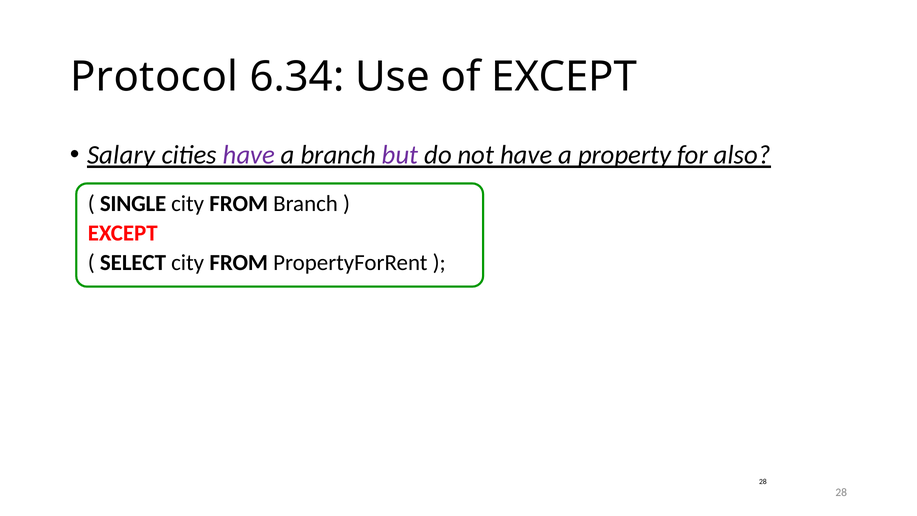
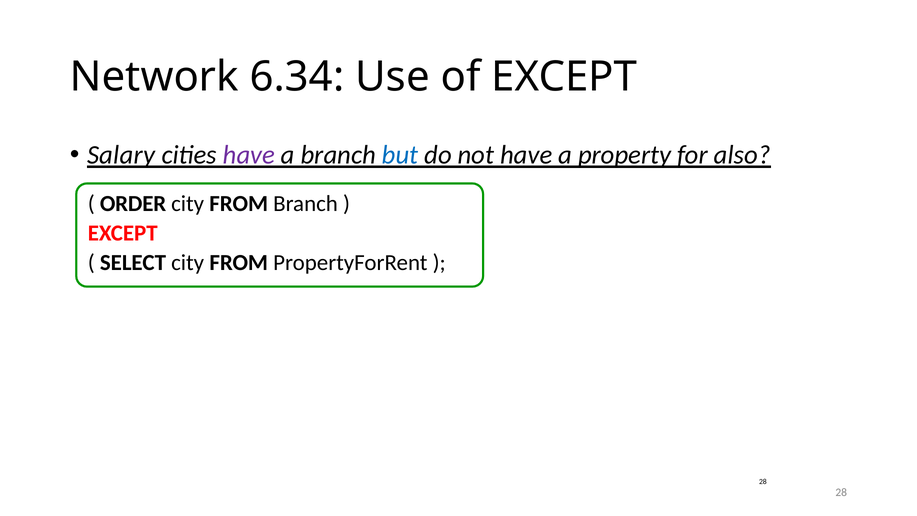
Protocol: Protocol -> Network (154, 77)
but colour: purple -> blue (400, 155)
SINGLE: SINGLE -> ORDER (133, 204)
